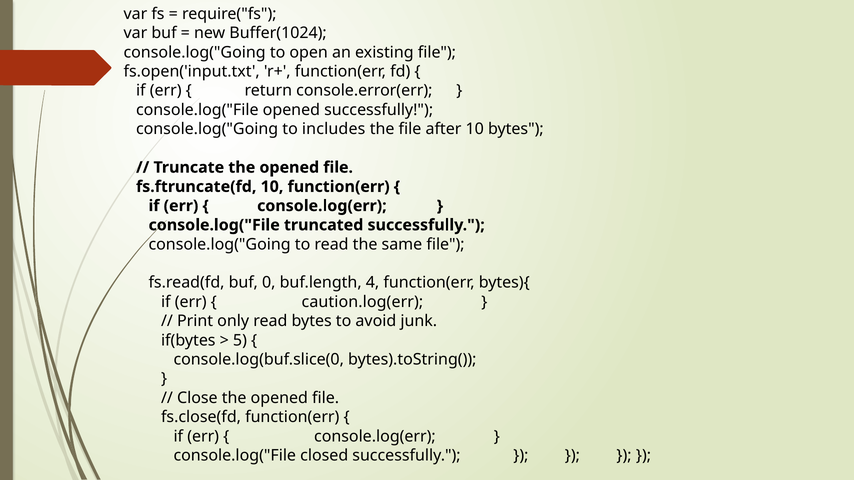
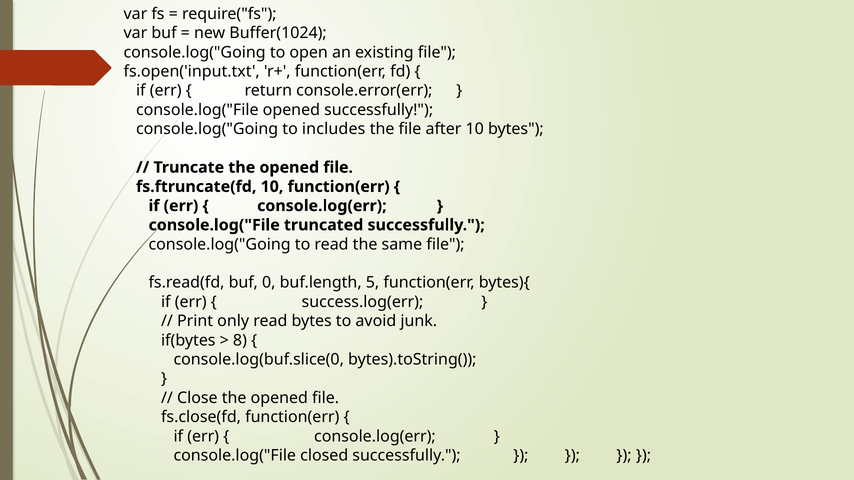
4: 4 -> 5 (373, 283)
caution.log(err: caution.log(err -> success.log(err (362, 302)
5: 5 -> 8 (240, 341)
